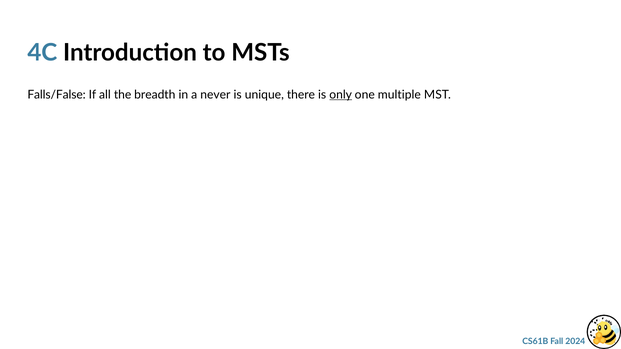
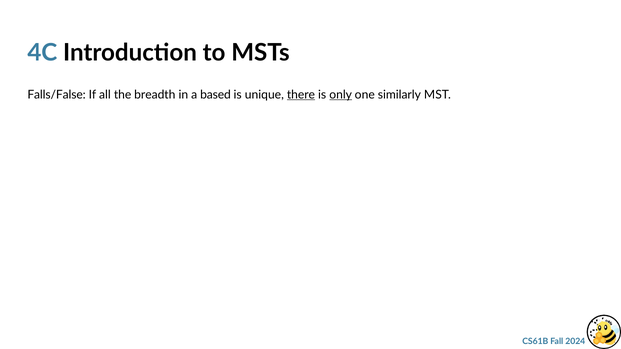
never: never -> based (215, 95)
there underline: none -> present (301, 95)
multiple: multiple -> similarly (399, 95)
